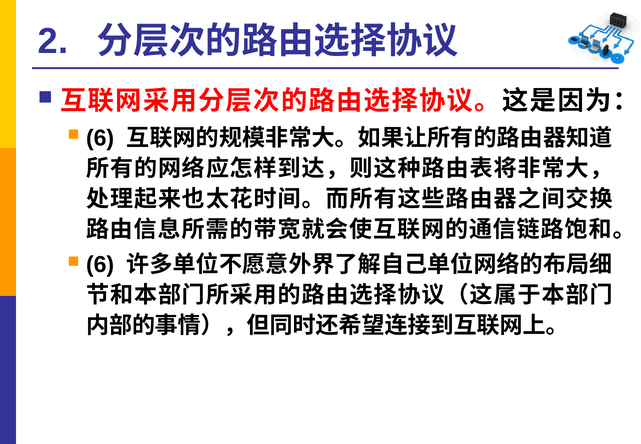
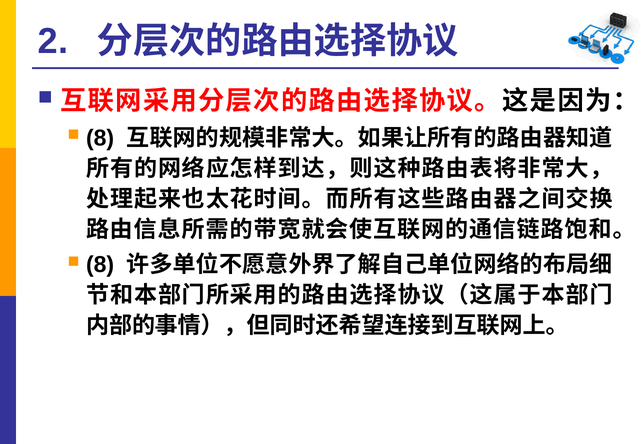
6: 6 -> 8 (100, 138)
6: 6 -> 8 (100, 265)
